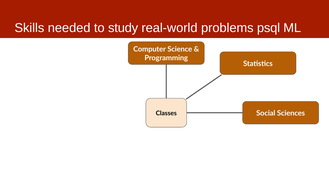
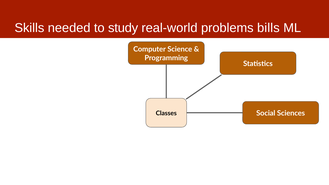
psql: psql -> bills (268, 28)
